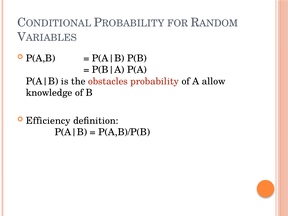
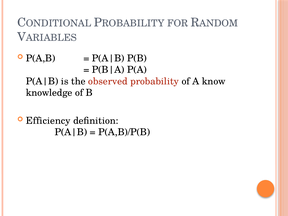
obstacles: obstacles -> observed (108, 81)
allow: allow -> know (214, 81)
